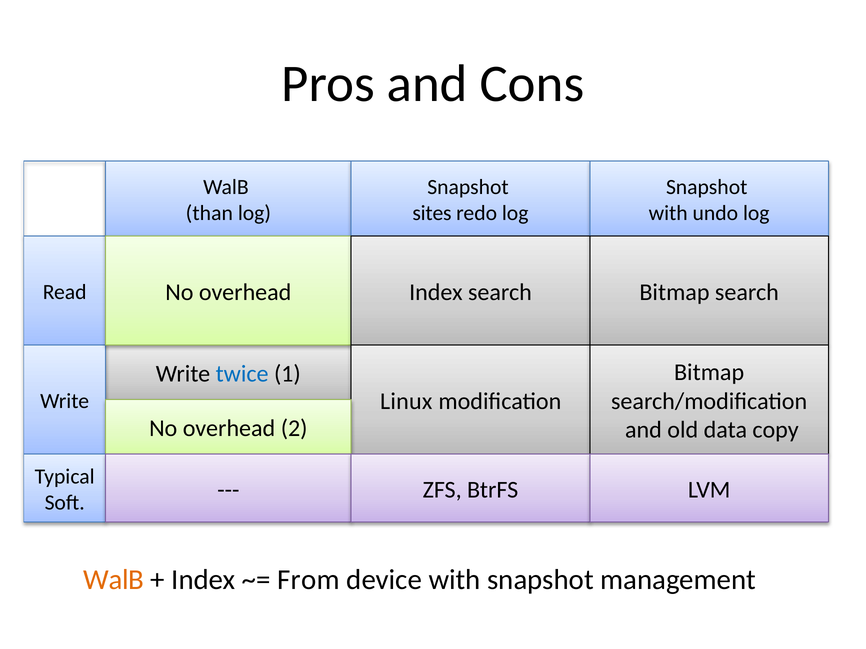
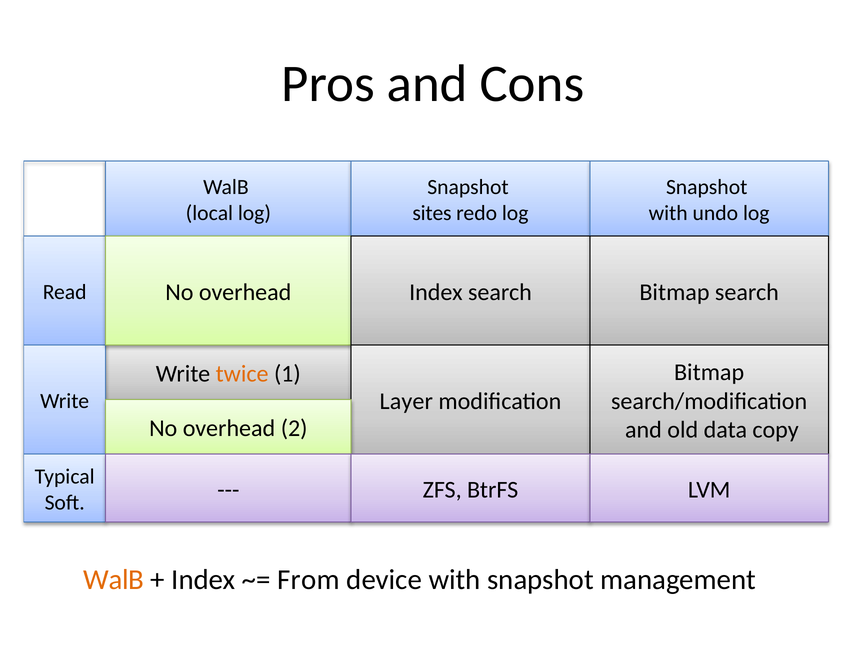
than: than -> local (209, 213)
twice colour: blue -> orange (242, 374)
Linux: Linux -> Layer (406, 401)
